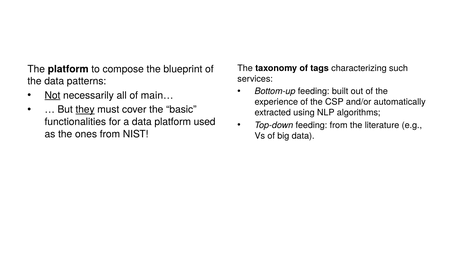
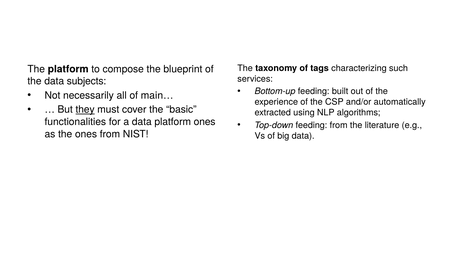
patterns: patterns -> subjects (87, 81)
Not underline: present -> none (53, 96)
platform used: used -> ones (205, 122)
